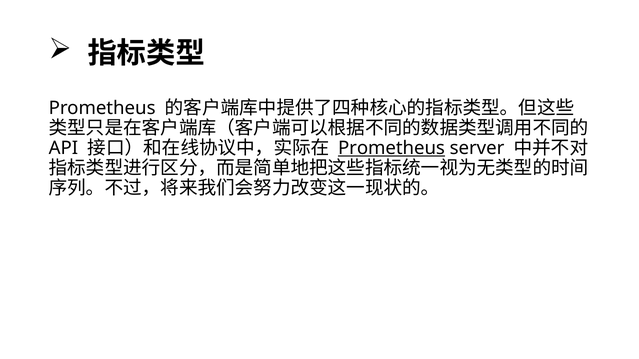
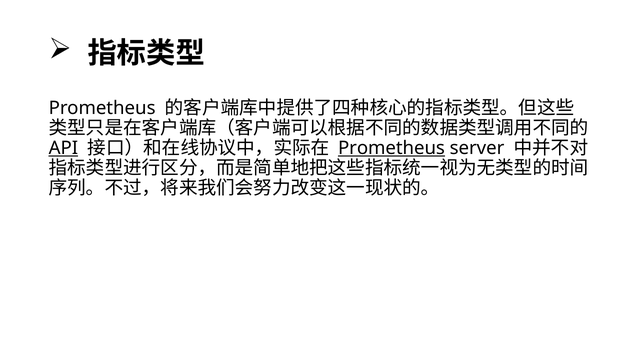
API underline: none -> present (63, 148)
